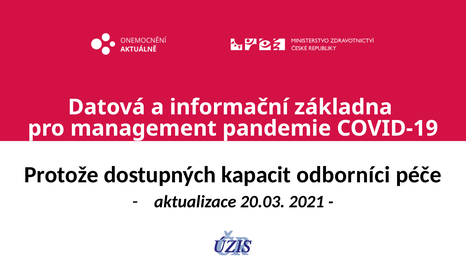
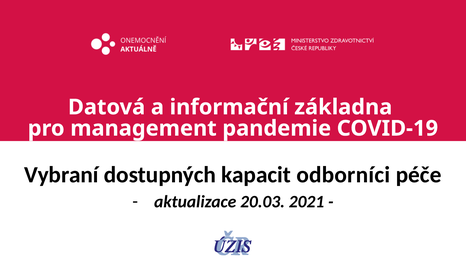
Protože: Protože -> Vybraní (61, 175)
